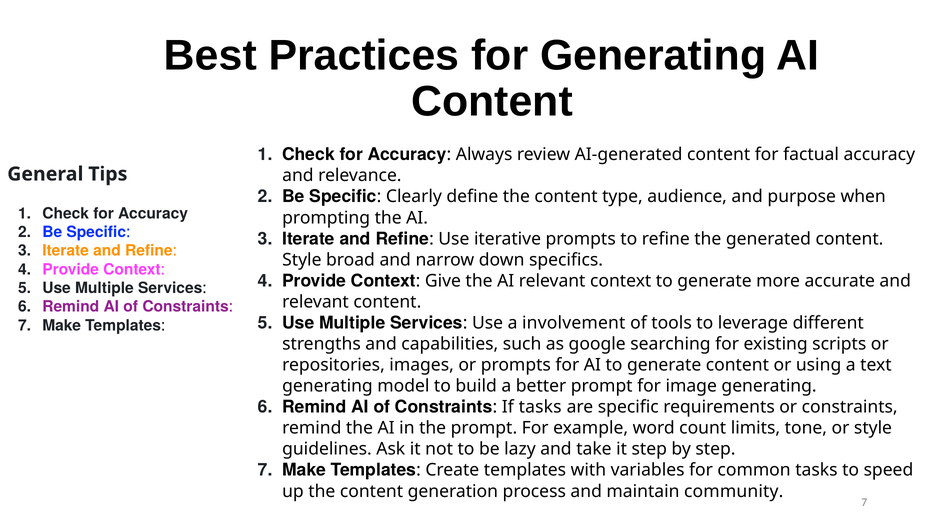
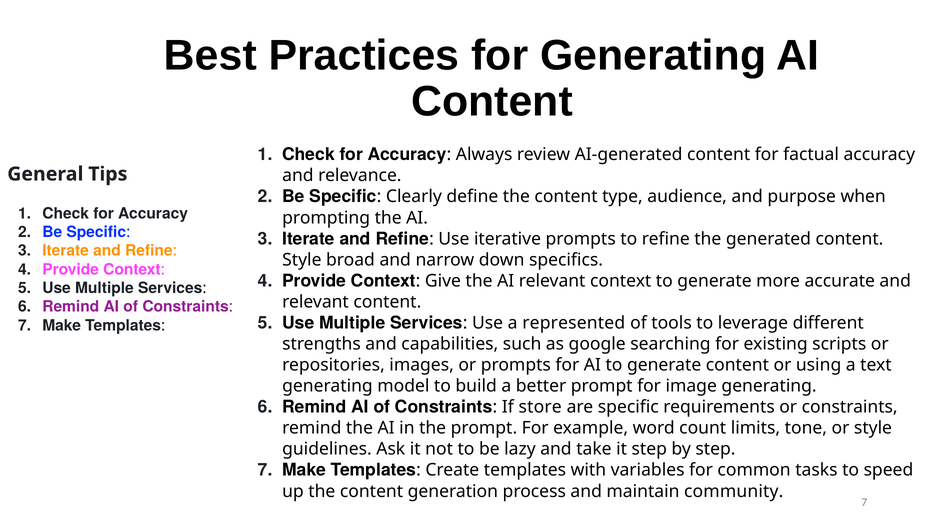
involvement: involvement -> represented (574, 323)
If tasks: tasks -> store (540, 407)
